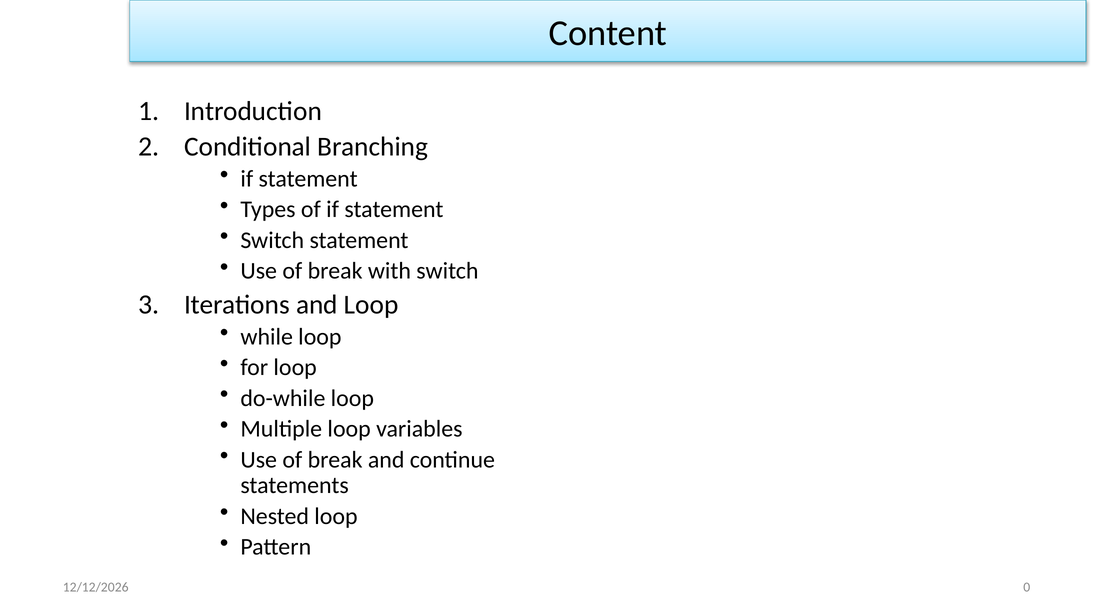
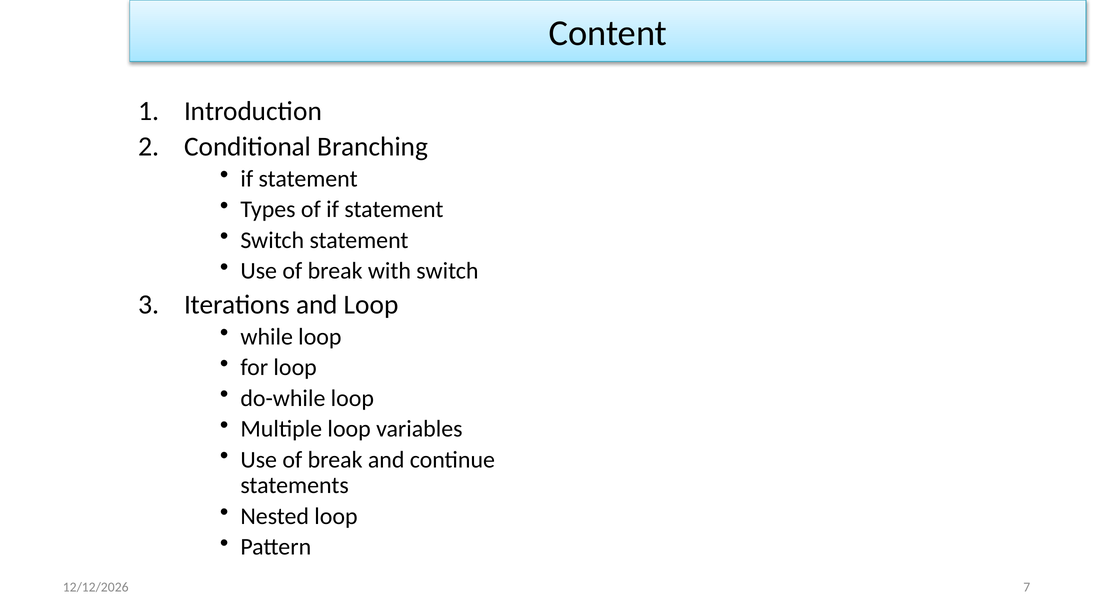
0: 0 -> 7 (1027, 587)
